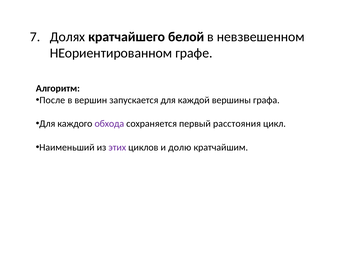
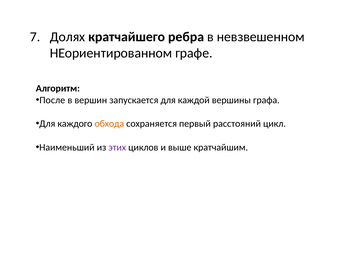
белой: белой -> ребра (186, 37)
обхода colour: purple -> orange (109, 124)
расстояния: расстояния -> расстояний (237, 124)
долю: долю -> выше (180, 147)
